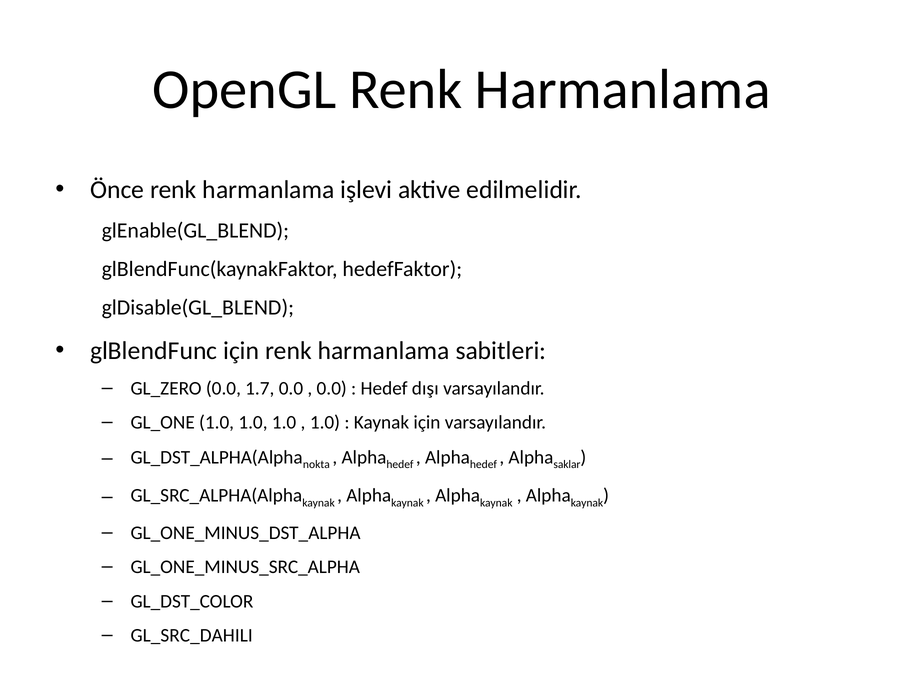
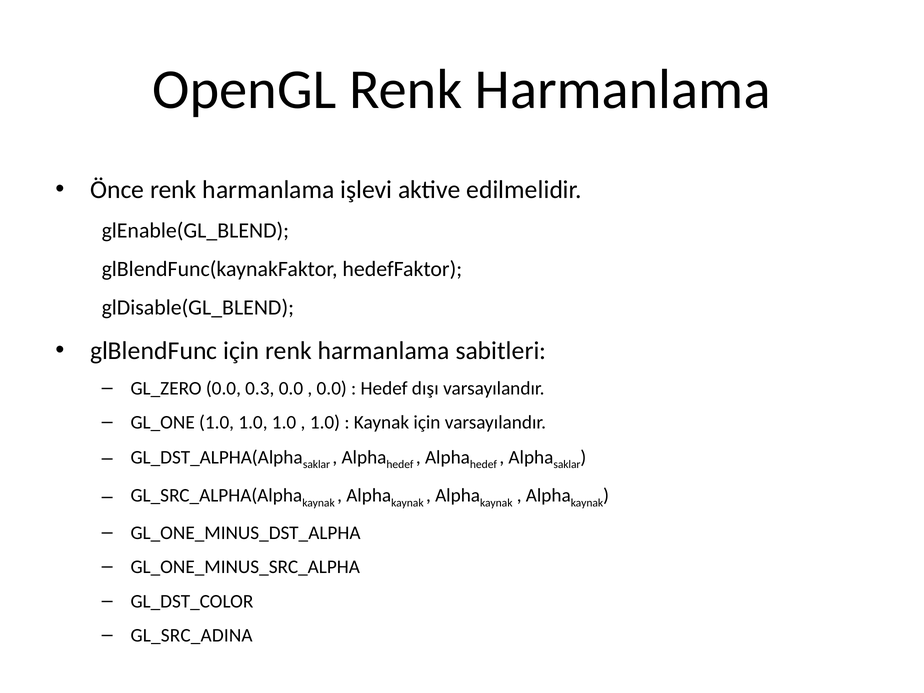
1.7: 1.7 -> 0.3 (260, 388)
nokta: nokta -> saklar (317, 465)
GL_SRC_DAHILI: GL_SRC_DAHILI -> GL_SRC_ADINA (192, 635)
